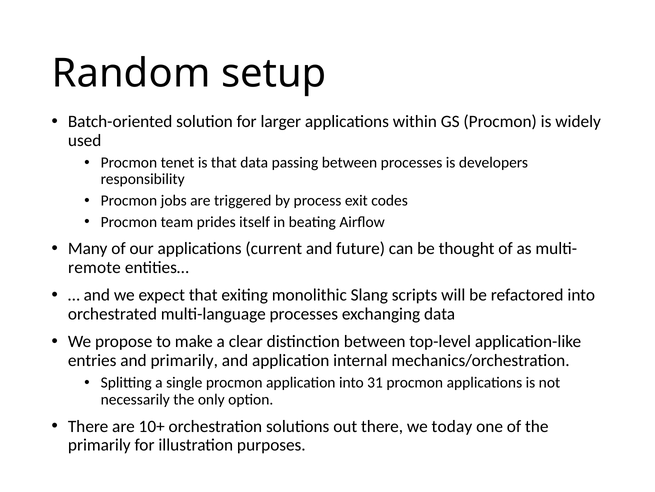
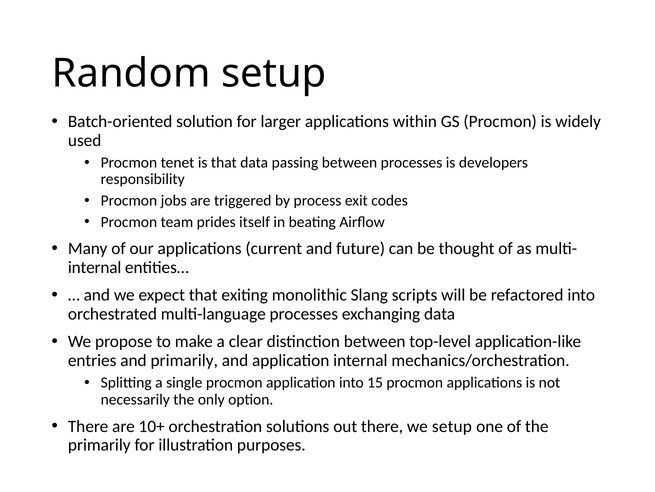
remote: remote -> internal (95, 267)
31: 31 -> 15 (375, 382)
we today: today -> setup (452, 426)
